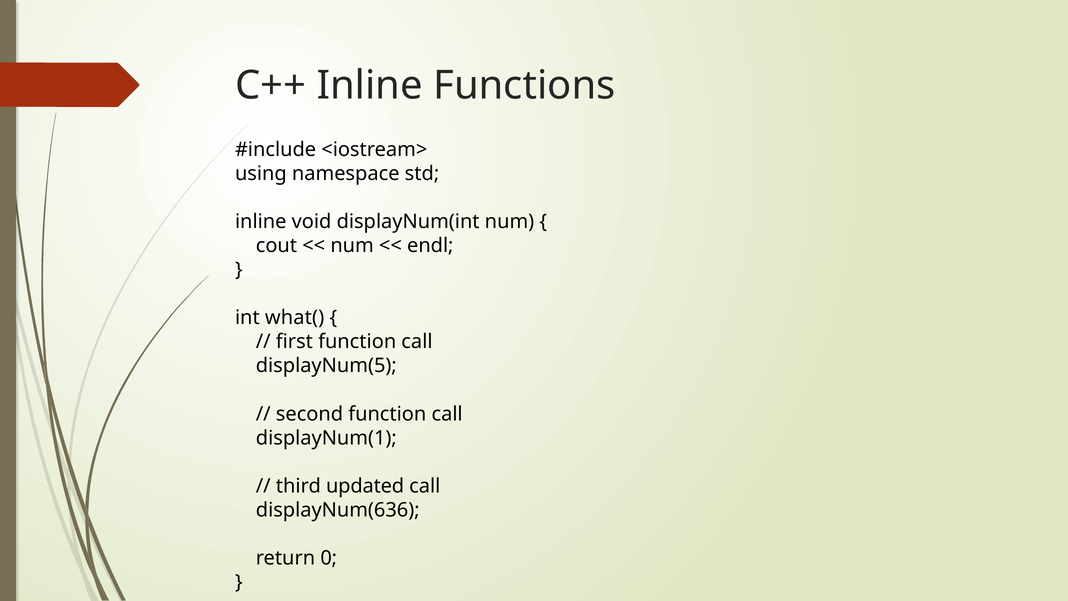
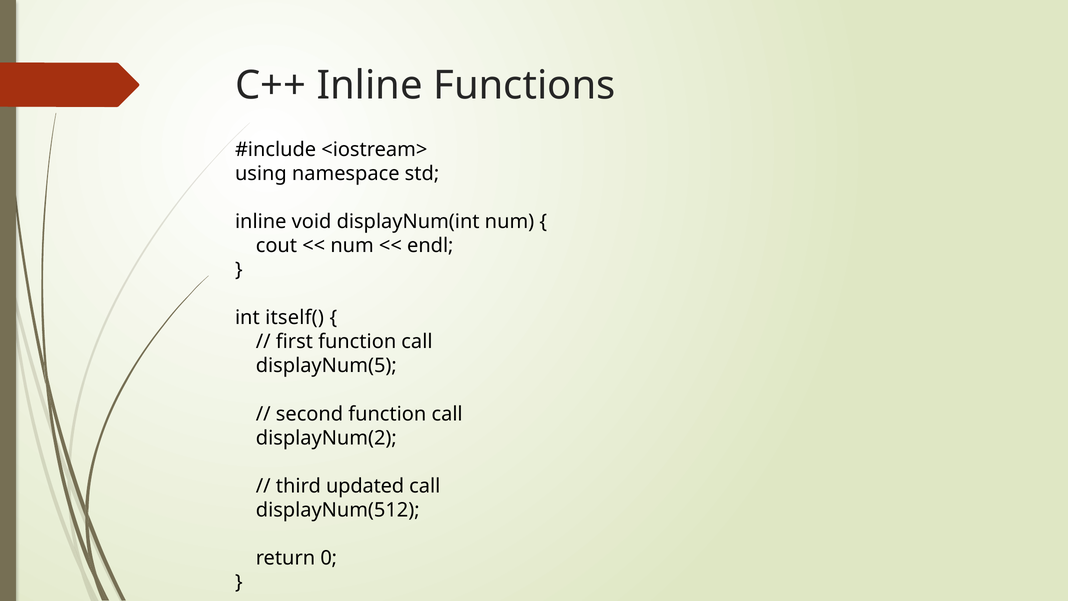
what(: what( -> itself( (295, 318)
displayNum(1: displayNum(1 -> displayNum(2 (326, 438)
displayNum(636: displayNum(636 -> displayNum(512 (338, 510)
